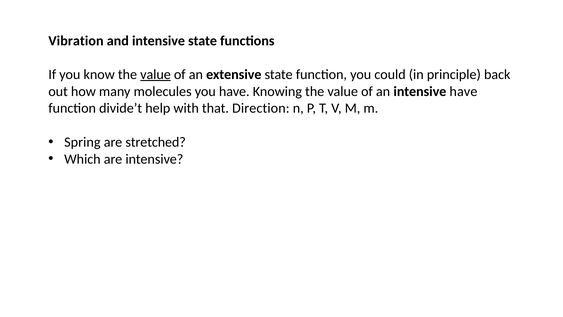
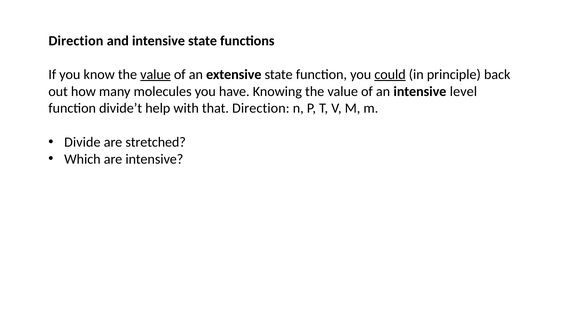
Vibration: Vibration -> Direction (76, 41)
could underline: none -> present (390, 74)
intensive have: have -> level (463, 91)
Spring: Spring -> Divide (82, 142)
